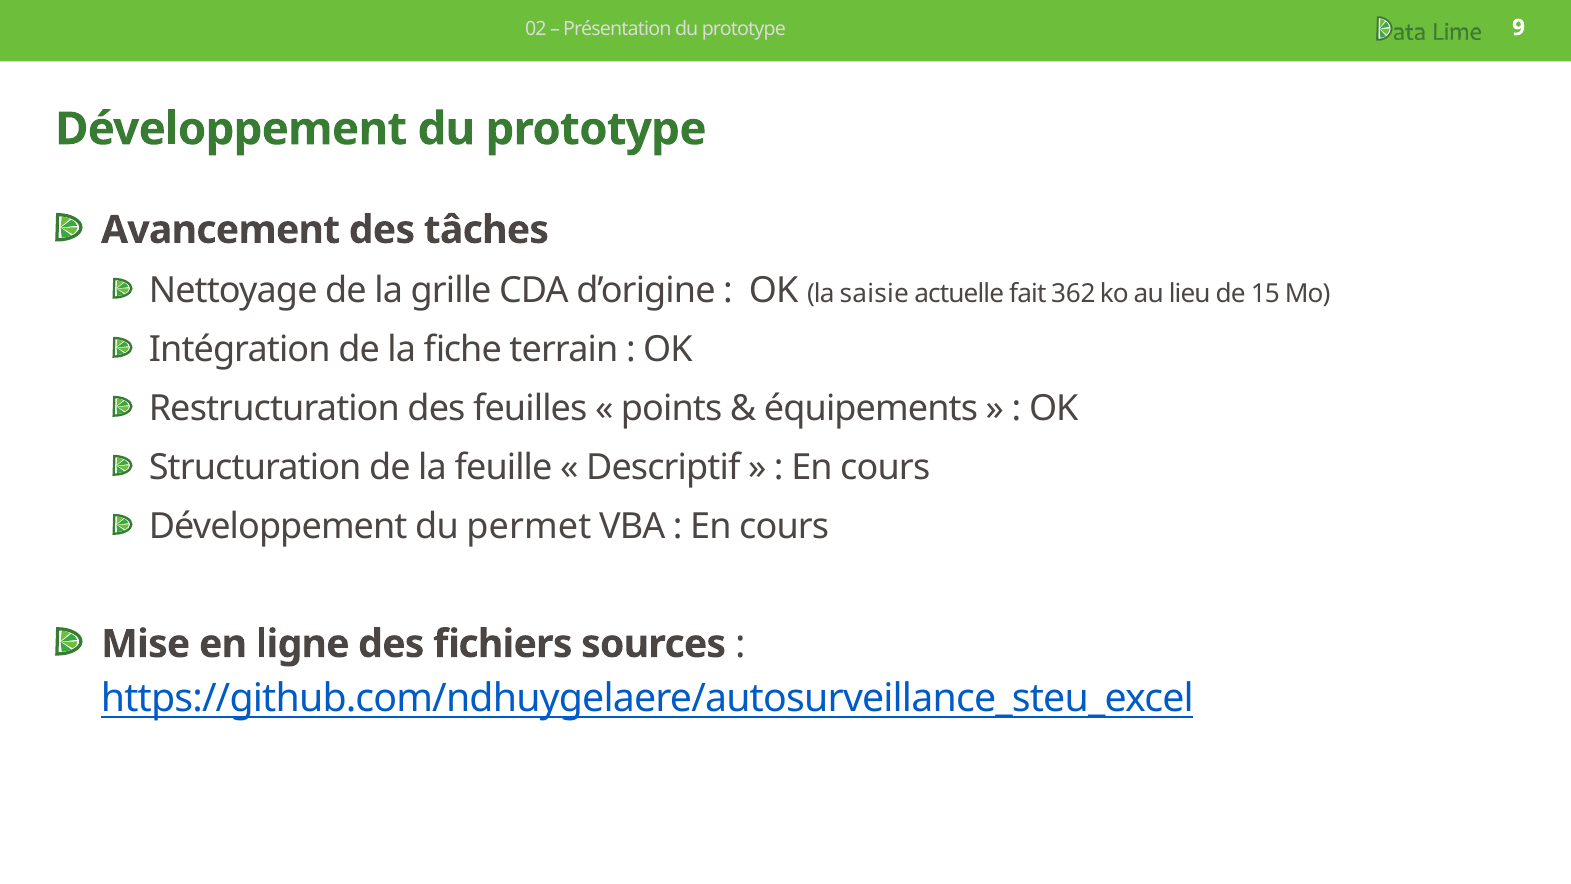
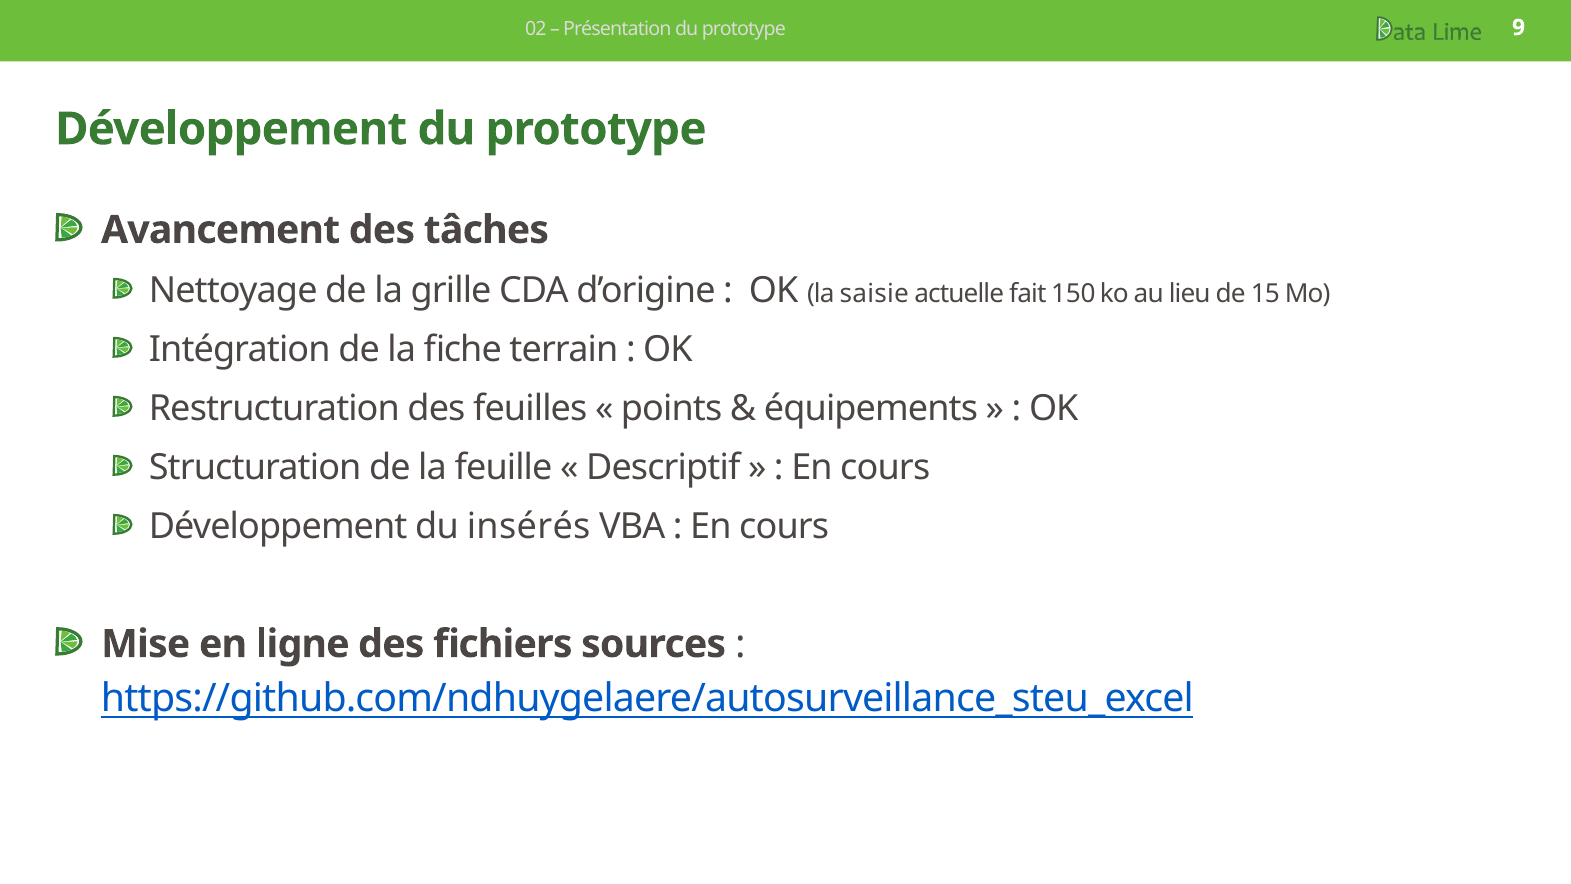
362: 362 -> 150 (1073, 294)
permet: permet -> insérés (529, 527)
